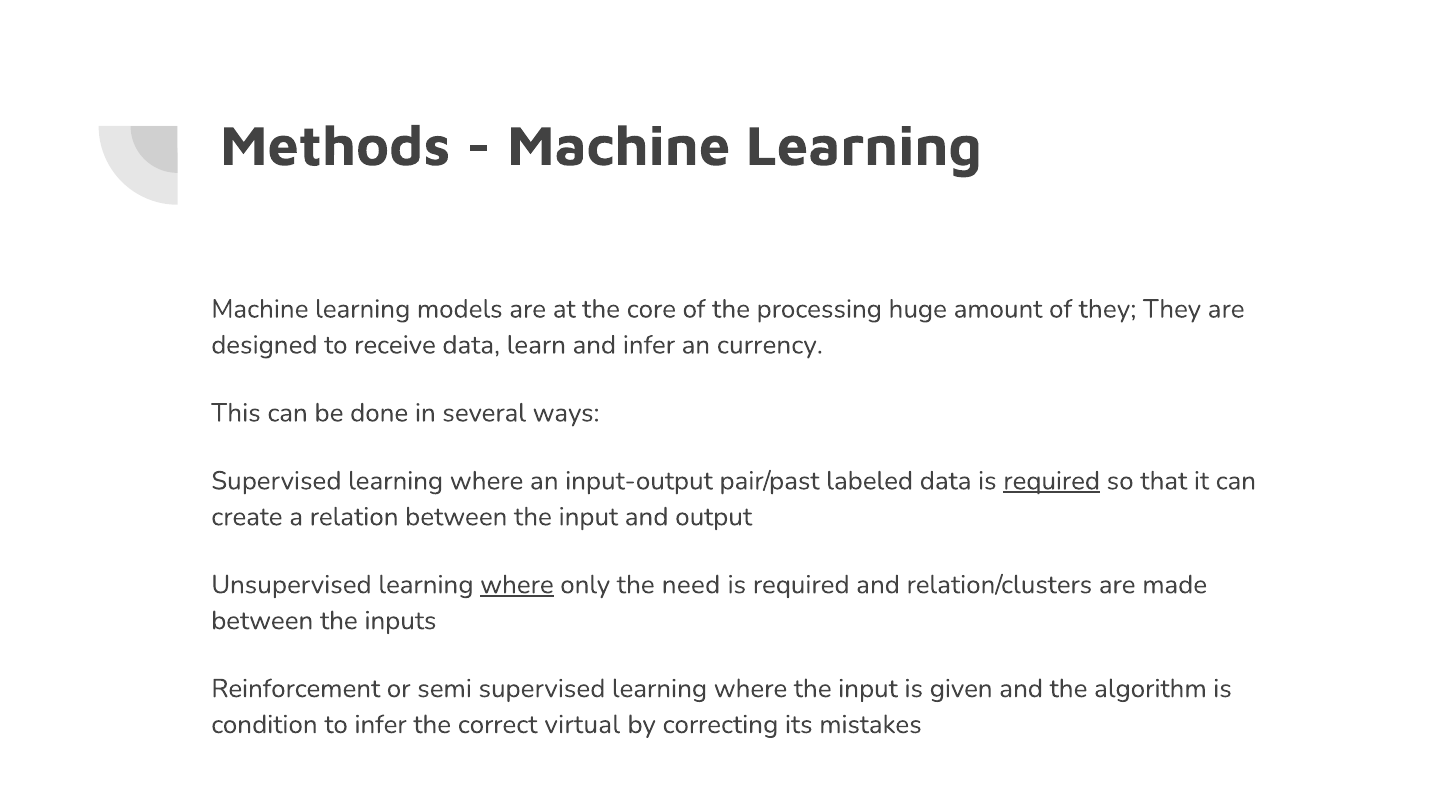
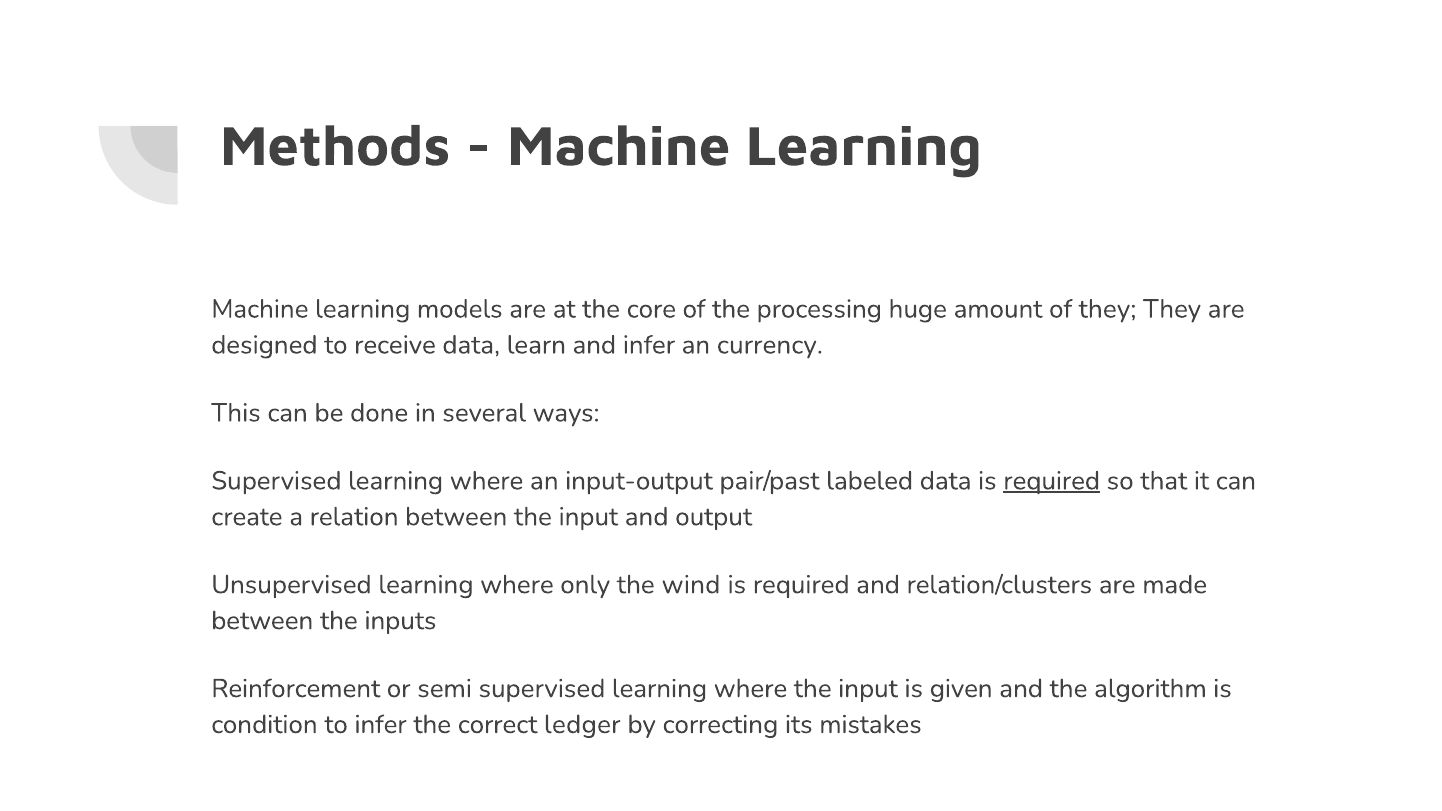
where underline: present -> none (517, 585)
need: need -> wind (691, 585)
virtual: virtual -> ledger (582, 725)
